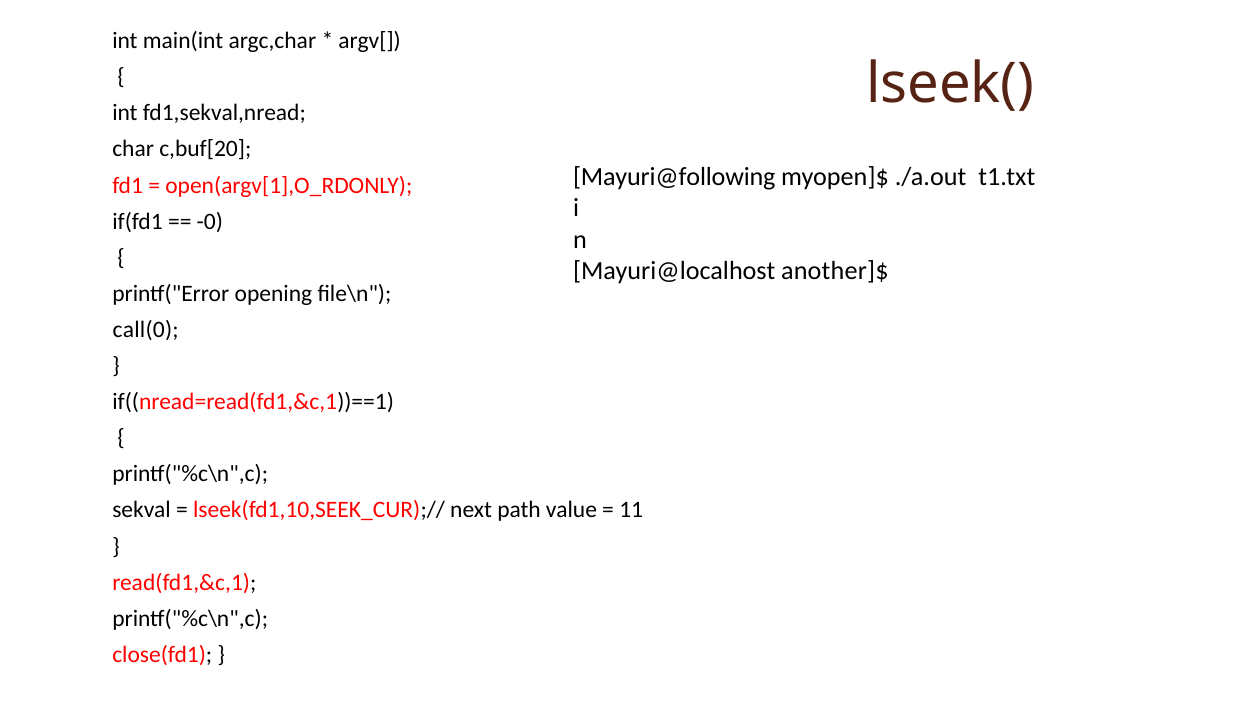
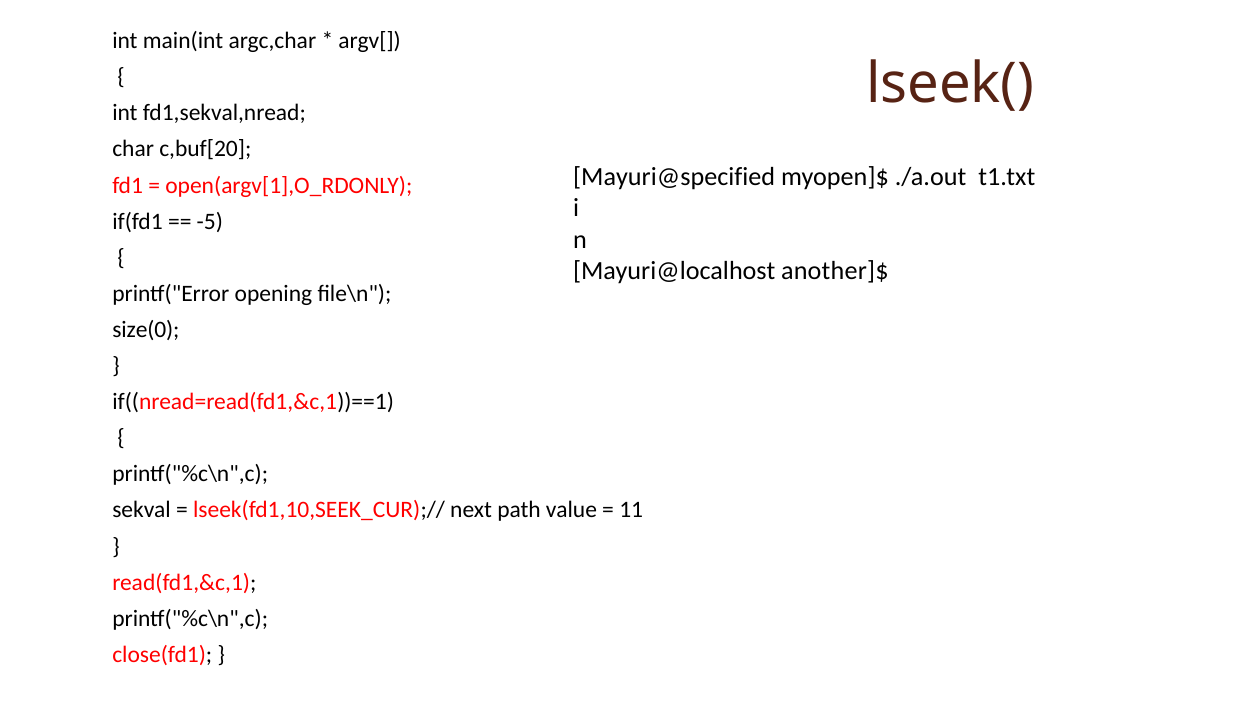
Mayuri@following: Mayuri@following -> Mayuri@specified (674, 177)
-0: -0 -> -5 (210, 221)
call(0: call(0 -> size(0 (146, 330)
